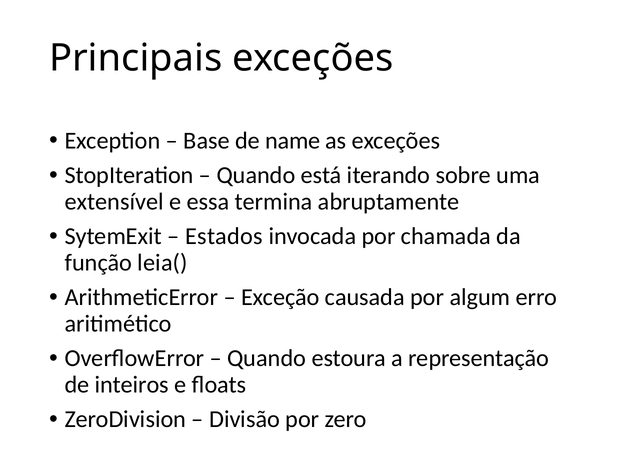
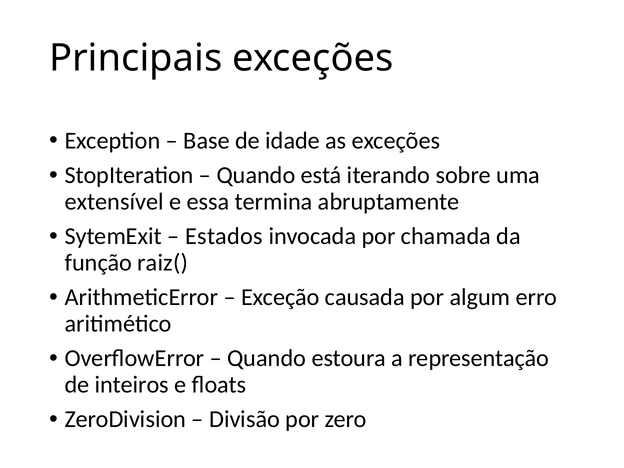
name: name -> idade (293, 141)
leia(: leia( -> raiz( (163, 263)
